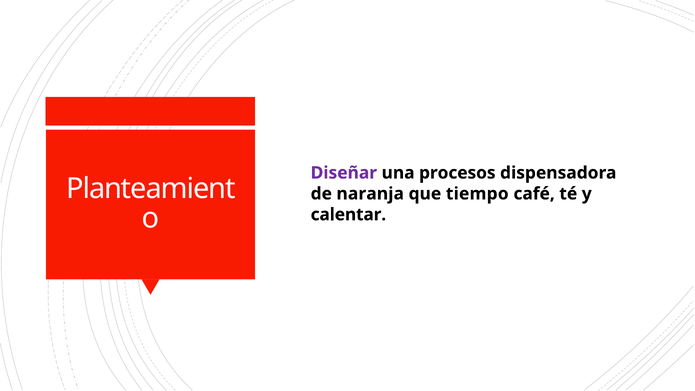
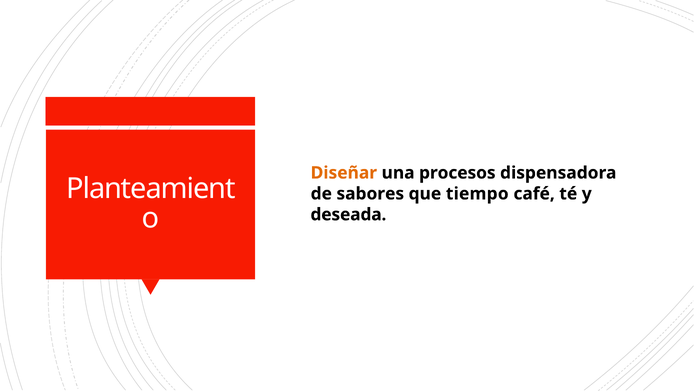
Diseñar colour: purple -> orange (344, 173)
naranja: naranja -> sabores (370, 194)
calentar: calentar -> deseada (348, 215)
